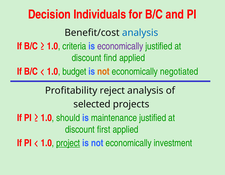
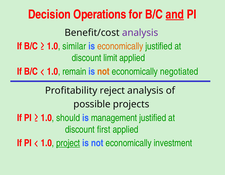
Individuals: Individuals -> Operations (100, 14)
and underline: none -> present (175, 14)
analysis colour: blue -> purple (140, 33)
criteria: criteria -> similar (74, 46)
economically colour: purple -> orange (120, 46)
find: find -> limit (110, 58)
budget: budget -> remain (74, 72)
selected: selected -> possible (92, 104)
maintenance: maintenance -> management (114, 118)
